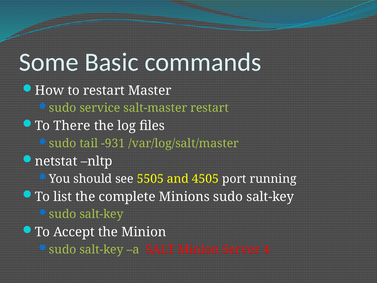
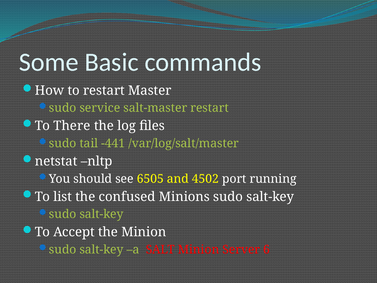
-931: -931 -> -441 (113, 143)
5505: 5505 -> 6505 (150, 179)
4505: 4505 -> 4502 (205, 179)
complete: complete -> confused (127, 197)
4: 4 -> 6 (267, 249)
